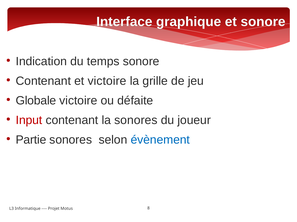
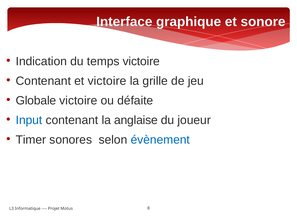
temps sonore: sonore -> victoire (141, 62)
Input colour: red -> blue (29, 121)
la sonores: sonores -> anglaise (136, 121)
Partie: Partie -> Timer (31, 140)
